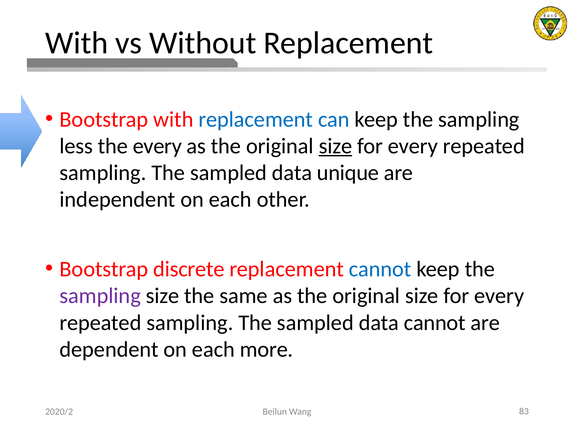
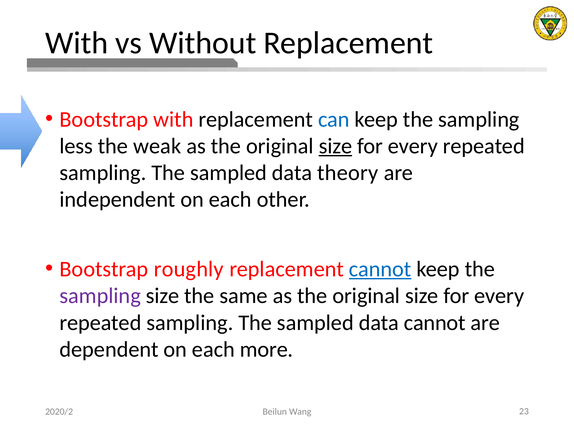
replacement colour: blue -> black (256, 119)
the every: every -> weak (157, 146)
unique: unique -> theory (348, 173)
discrete: discrete -> roughly (189, 269)
cannot underline: none -> present (380, 269)
83: 83 -> 23 (524, 411)
